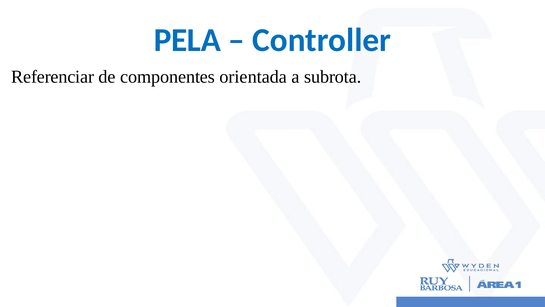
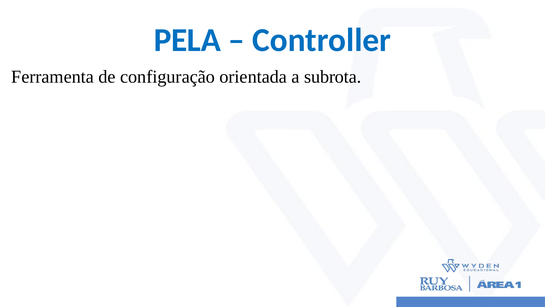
Referenciar: Referenciar -> Ferramenta (53, 77)
componentes: componentes -> configuração (168, 77)
